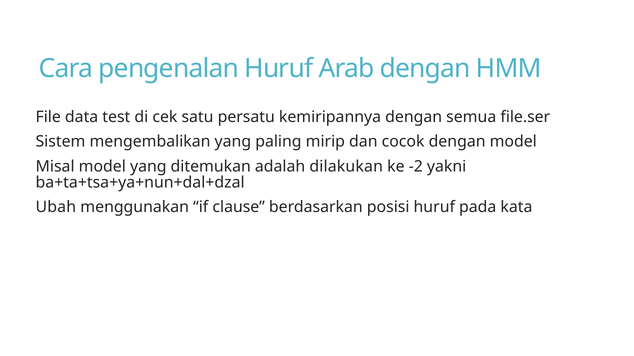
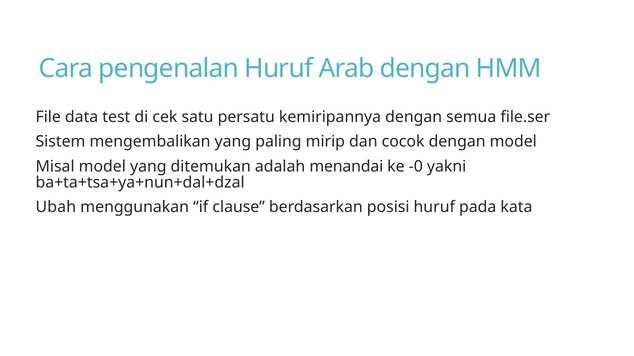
dilakukan: dilakukan -> menandai (346, 167)
-2: -2 -> -0 (416, 167)
